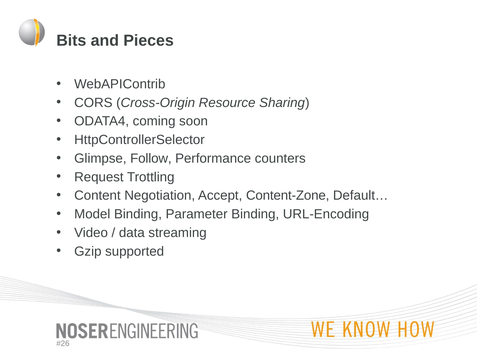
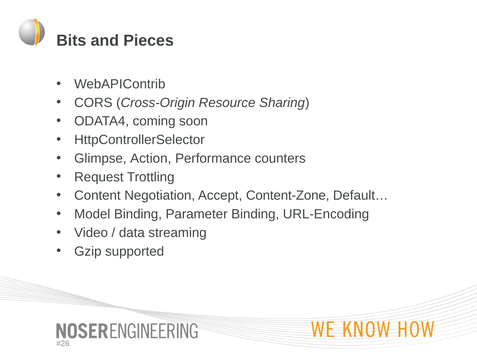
Follow: Follow -> Action (151, 158)
